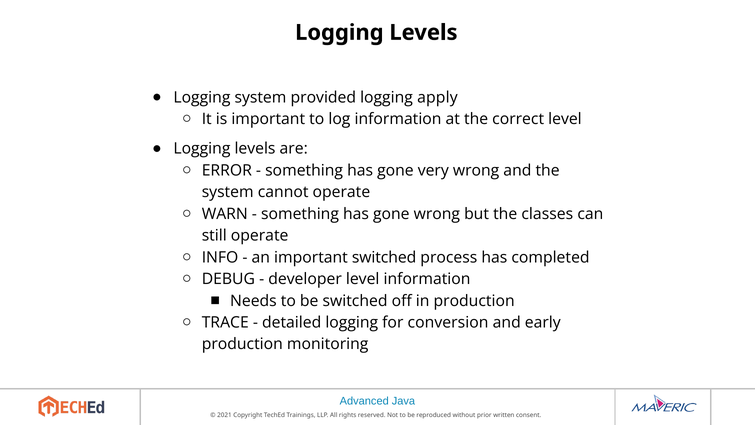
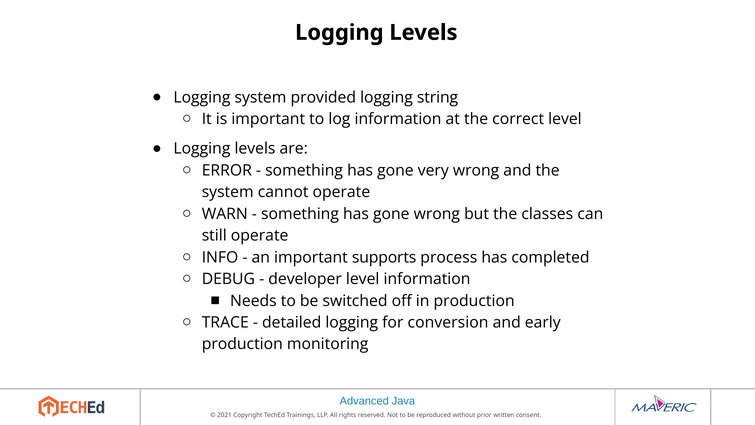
apply: apply -> string (438, 97)
important switched: switched -> supports (384, 257)
